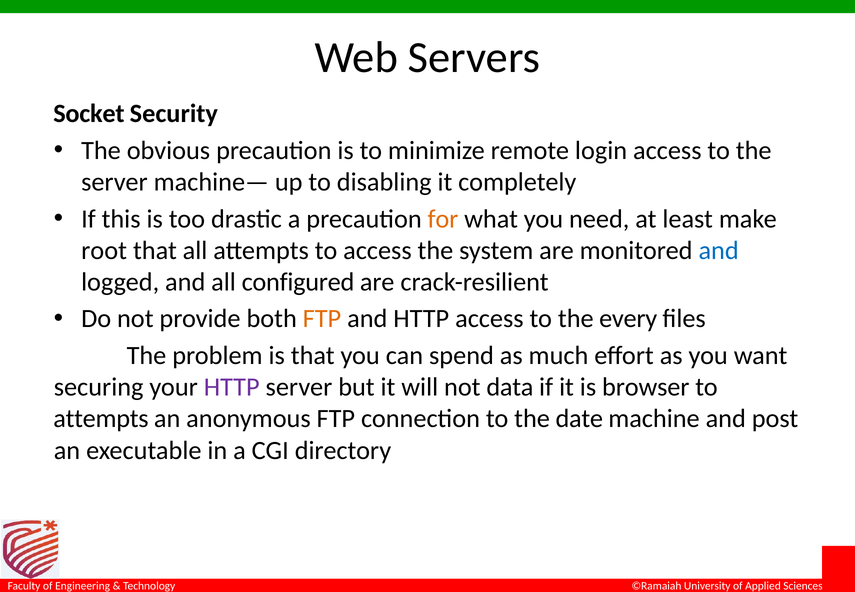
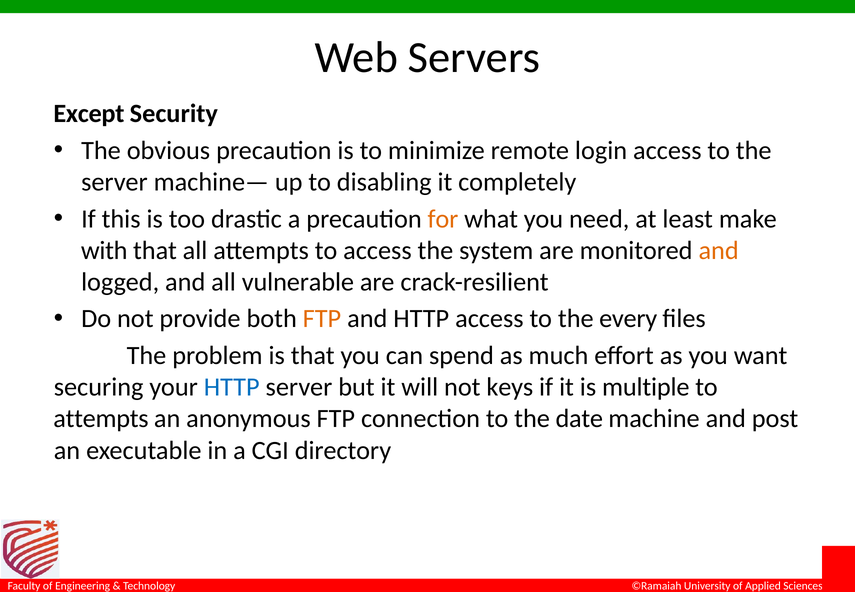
Socket: Socket -> Except (89, 114)
root: root -> with (104, 250)
and colour: blue -> orange (719, 250)
configured: configured -> vulnerable (298, 282)
HTTP colour: purple -> blue (232, 387)
data: data -> keys (510, 387)
browser: browser -> multiple (646, 387)
